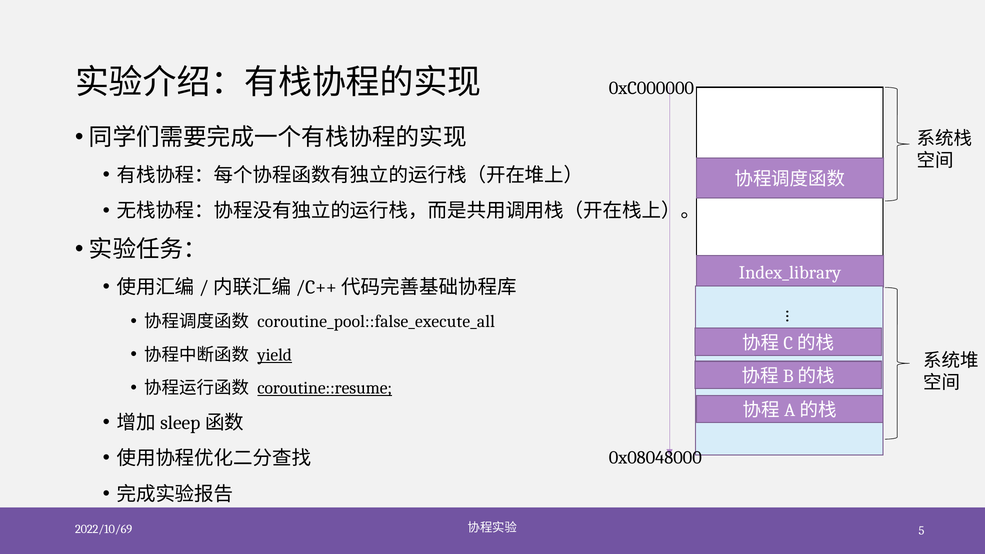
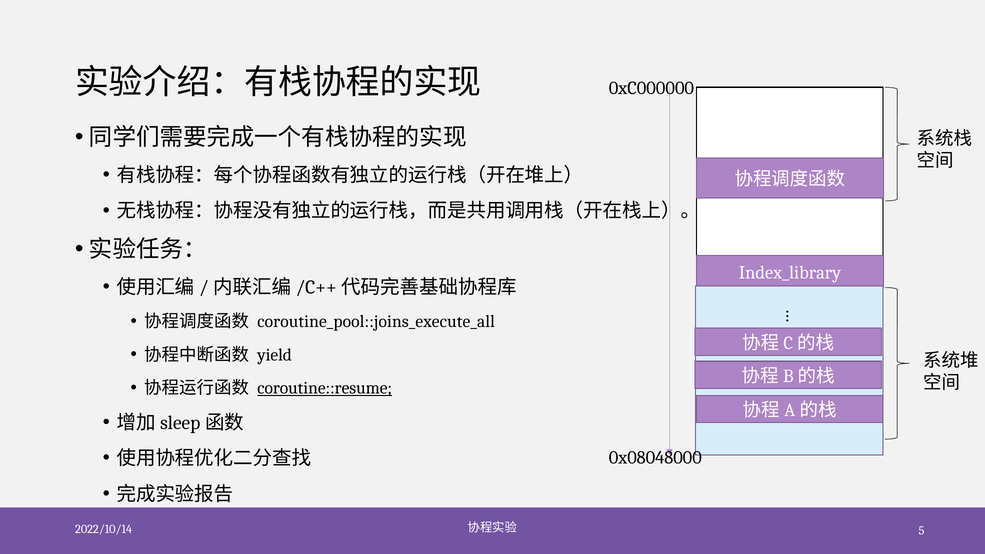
coroutine_pool::false_execute_all: coroutine_pool::false_execute_all -> coroutine_pool::joins_execute_all (376, 322)
yield underline: present -> none (275, 355)
2022/10/69: 2022/10/69 -> 2022/10/14 (104, 529)
